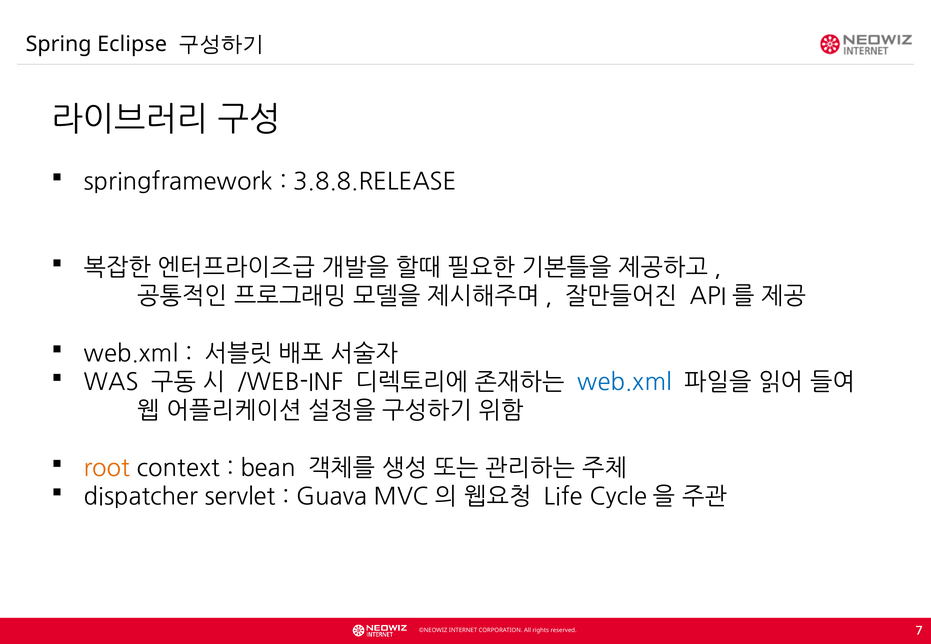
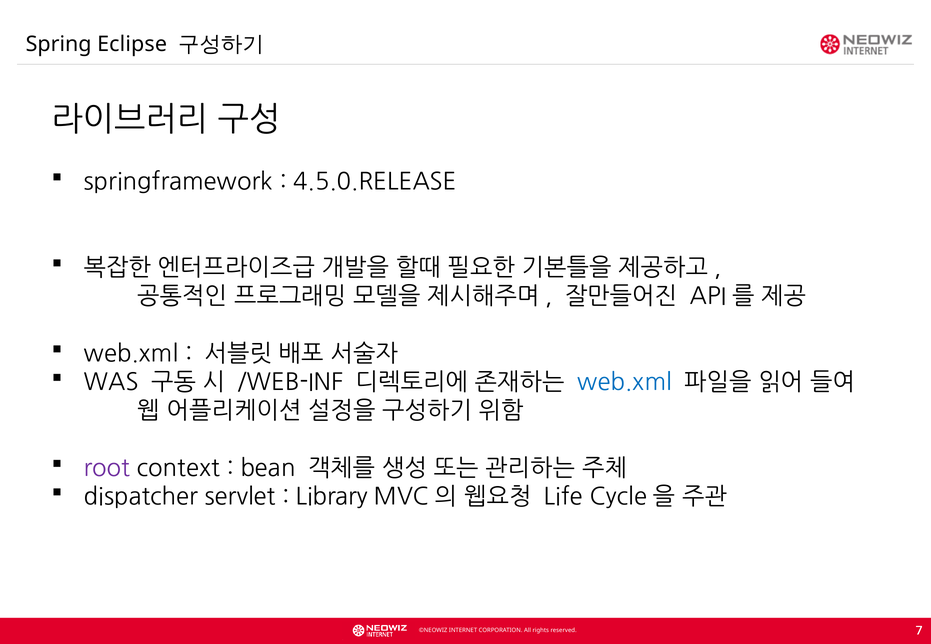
3.8.8.RELEASE: 3.8.8.RELEASE -> 4.5.0.RELEASE (375, 182)
root colour: orange -> purple (107, 469)
Guava: Guava -> Library (332, 497)
